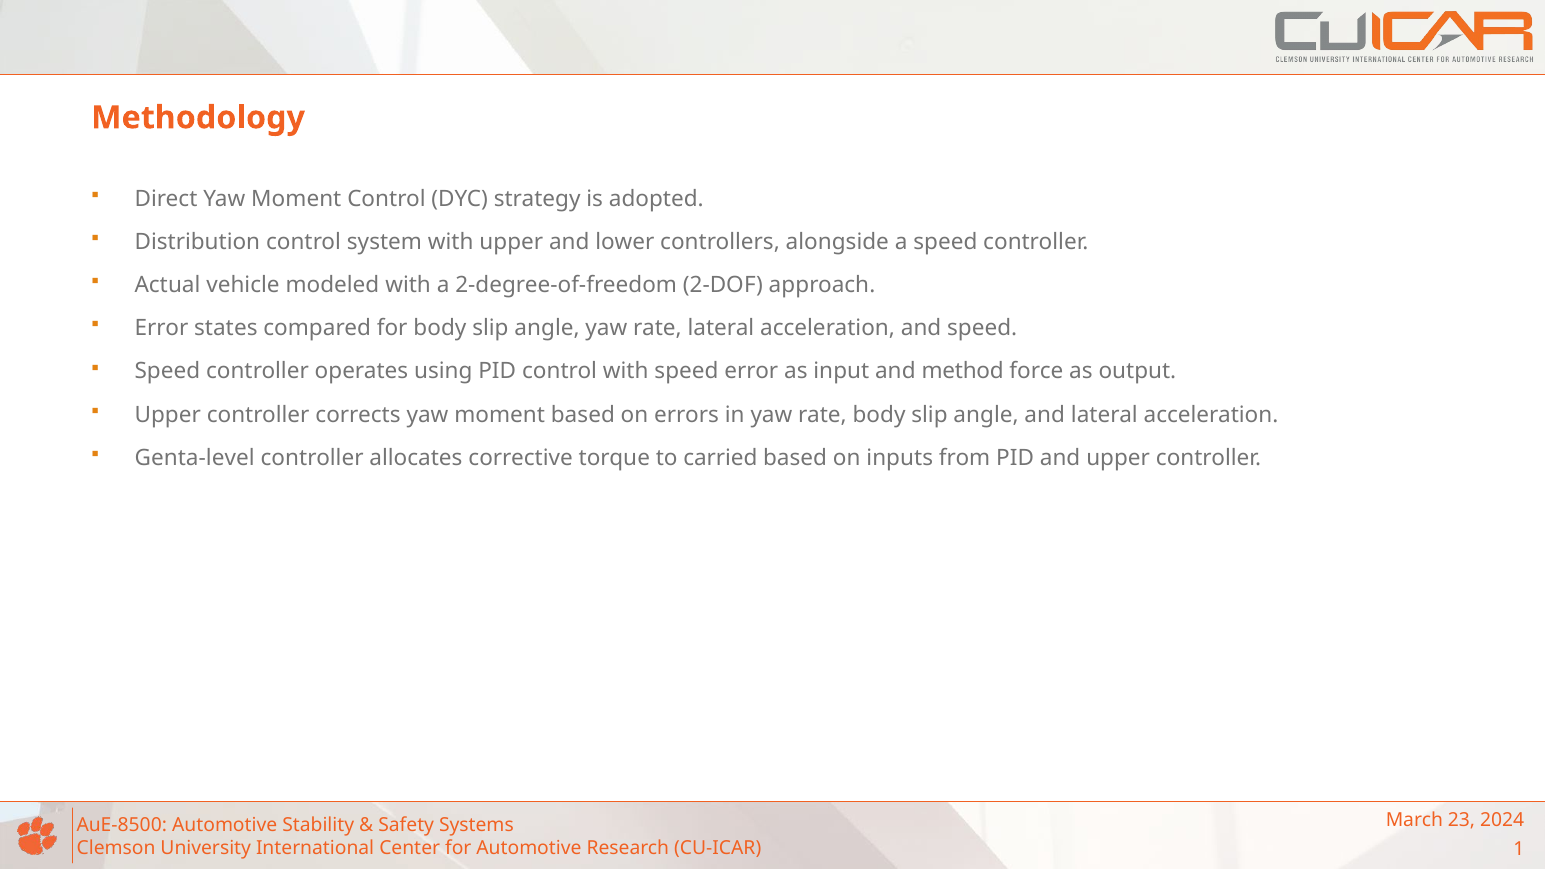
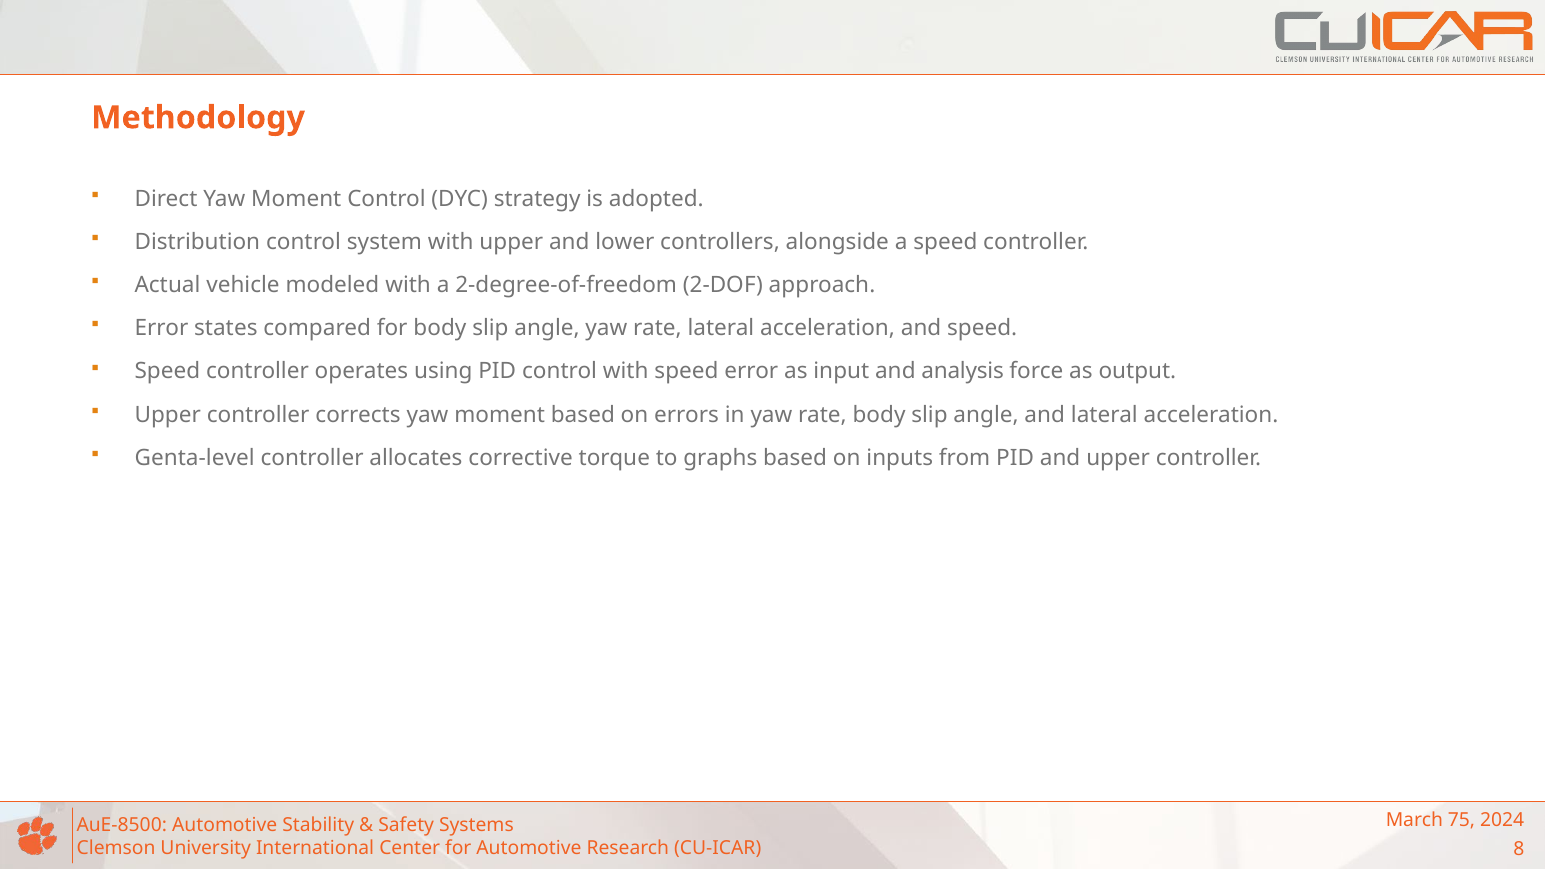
method: method -> analysis (963, 371)
carried: carried -> graphs (720, 458)
23: 23 -> 75 (1461, 821)
1: 1 -> 8 (1519, 850)
